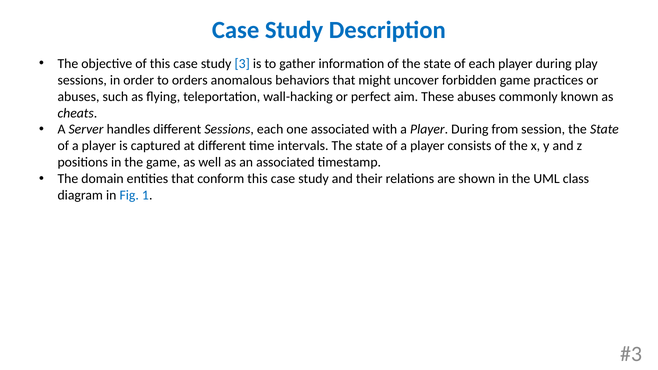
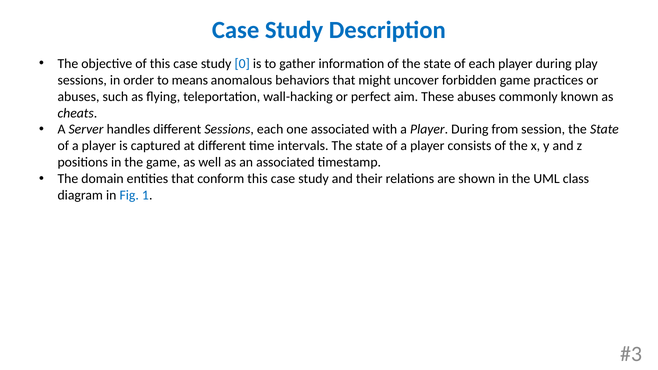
3: 3 -> 0 (242, 64)
orders: orders -> means (190, 80)
